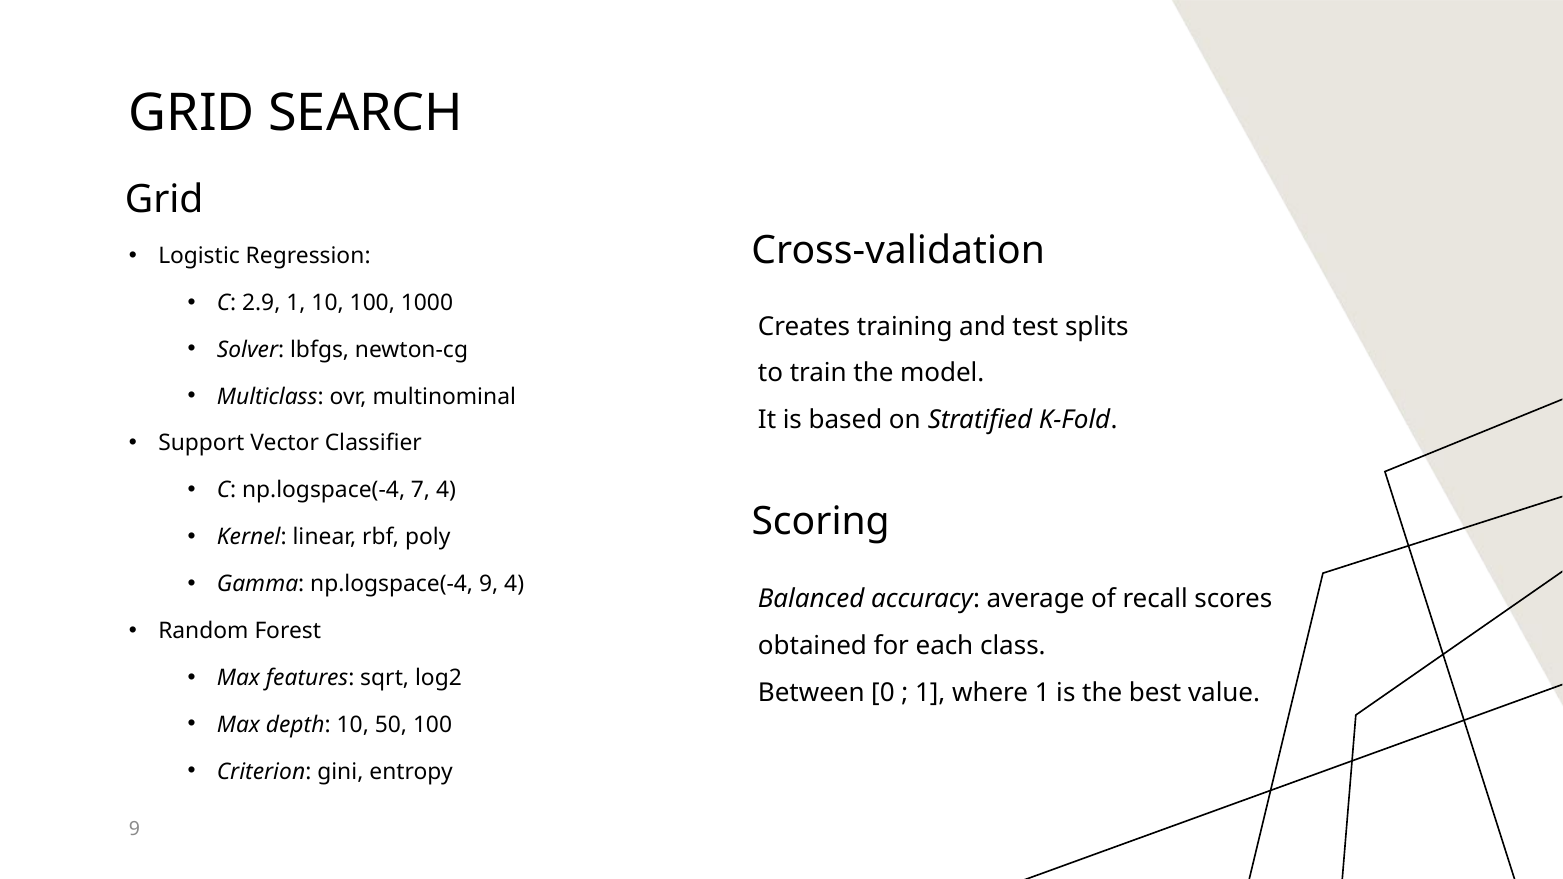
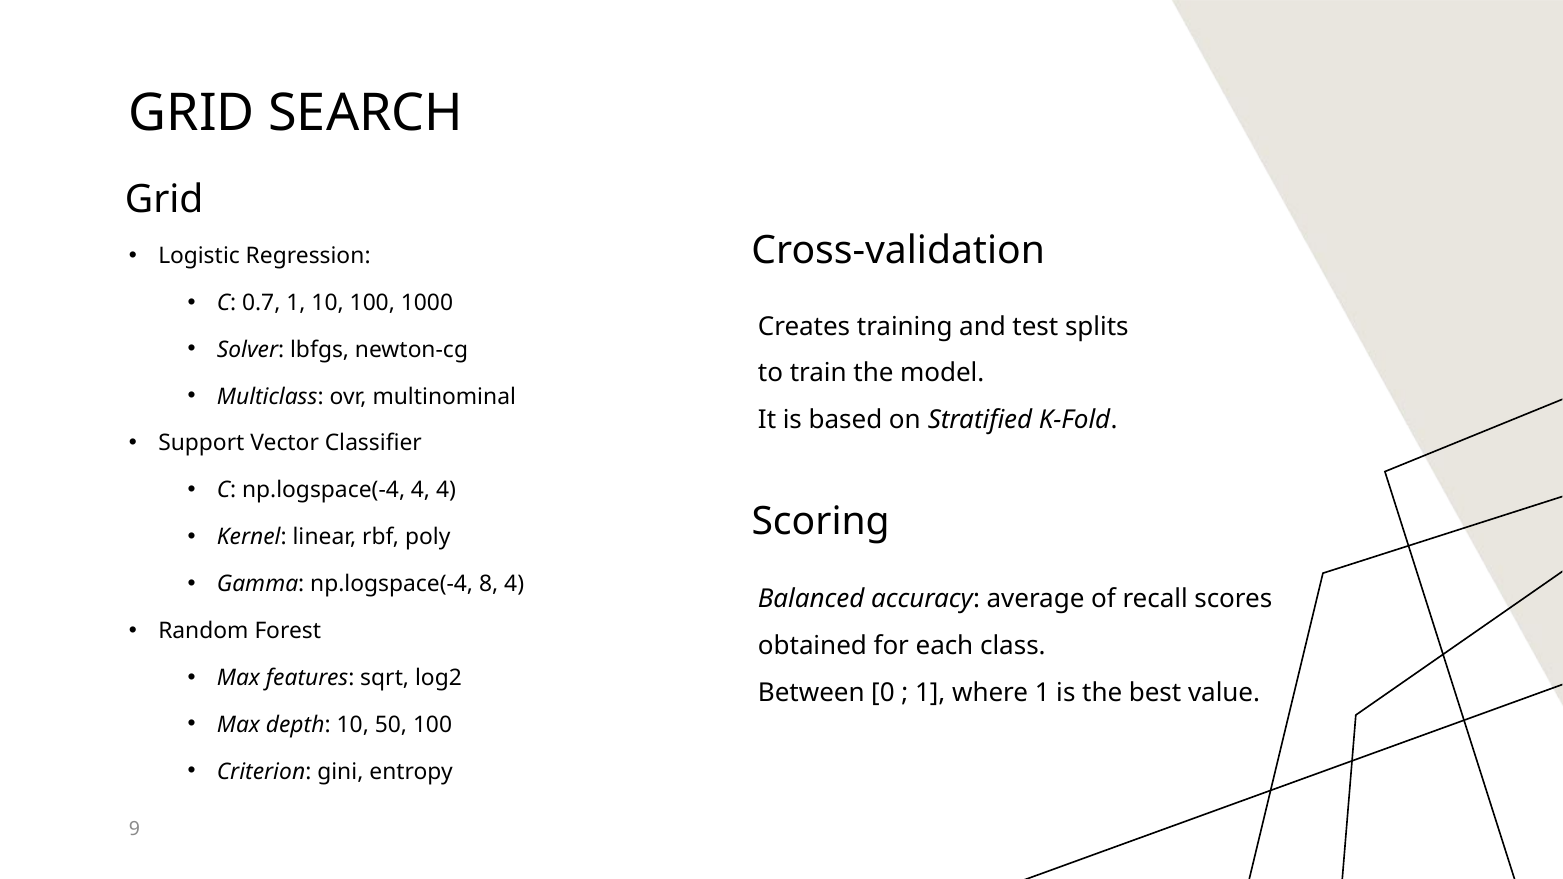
2.9: 2.9 -> 0.7 (261, 303)
np.logspace(-4 7: 7 -> 4 (420, 490)
np.logspace(-4 9: 9 -> 8 (489, 584)
